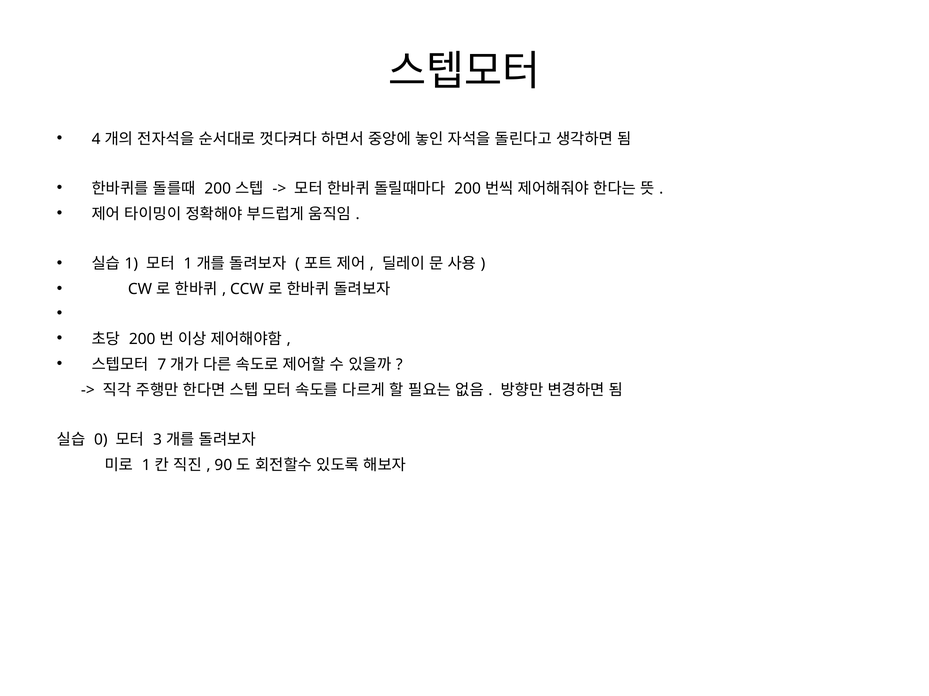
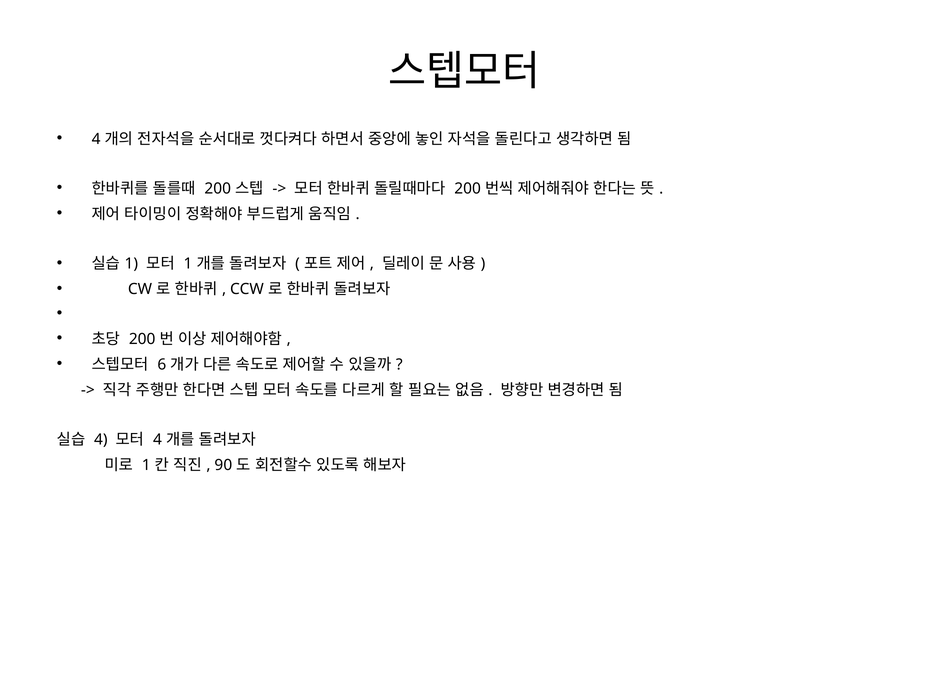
7: 7 -> 6 (162, 365)
0: 0 -> 4 (101, 440)
3: 3 -> 4 (157, 440)
